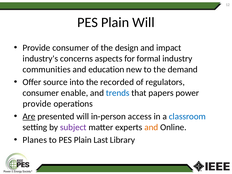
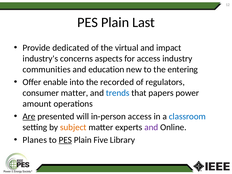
Plain Will: Will -> Last (144, 22)
Provide consumer: consumer -> dedicated (71, 48)
design: design -> virtual (127, 48)
for formal: formal -> access (149, 59)
demand: demand -> entering (183, 69)
source: source -> enable (55, 82)
consumer enable: enable -> matter (75, 93)
provide: provide -> amount (37, 104)
subject colour: purple -> orange (73, 127)
and colour: orange -> purple (151, 127)
PES underline: none -> present (65, 140)
Last: Last -> Five (101, 140)
